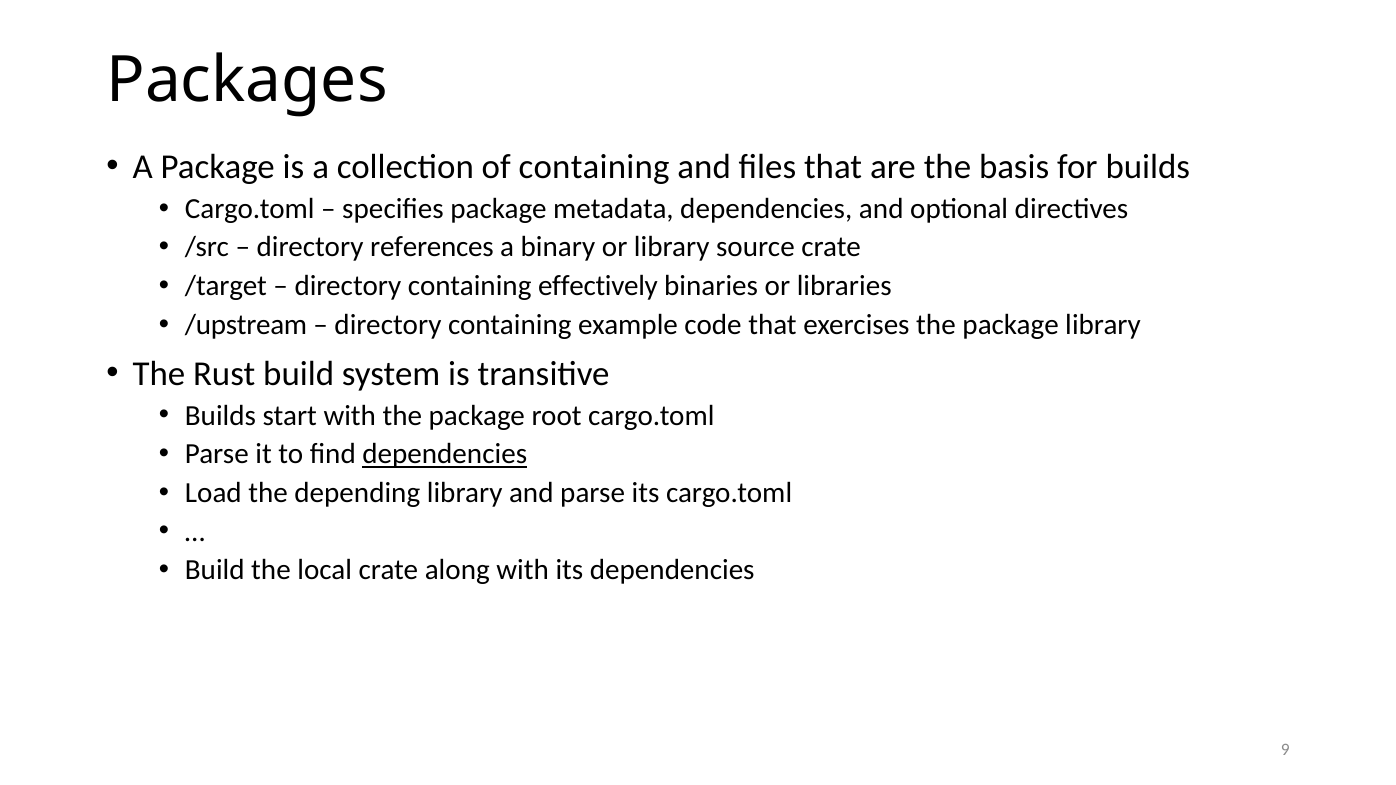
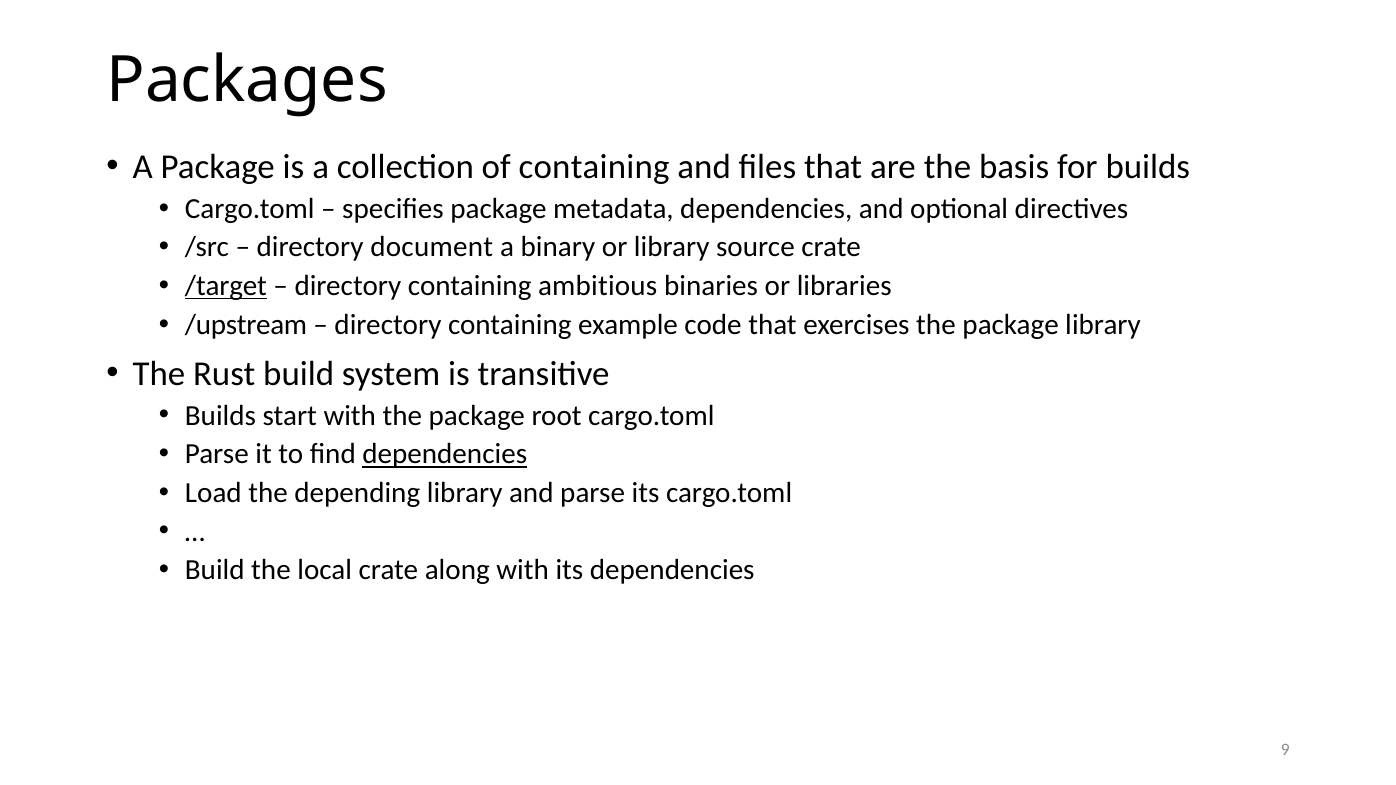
references: references -> document (432, 247)
/target underline: none -> present (226, 286)
effectively: effectively -> ambitious (598, 286)
